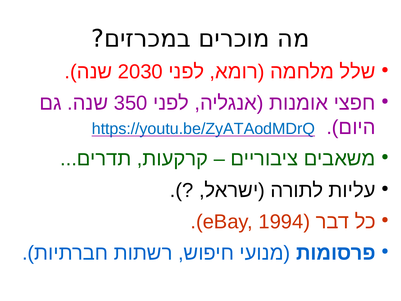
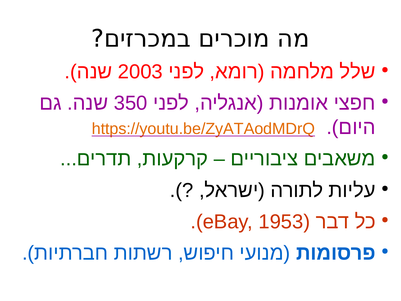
2030: 2030 -> 2003 (140, 72)
https://youtu.be/ZyATAodMDrQ colour: blue -> orange (203, 129)
1994: 1994 -> 1953 (281, 222)
